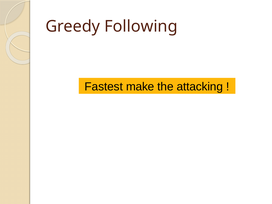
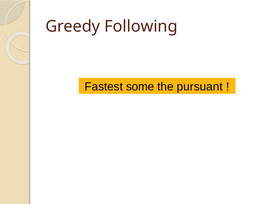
make: make -> some (140, 87)
attacking: attacking -> pursuant (200, 87)
